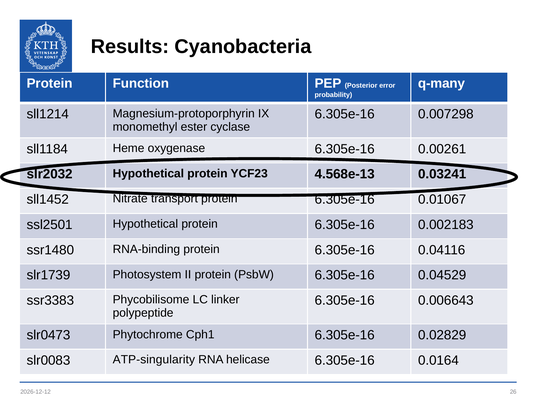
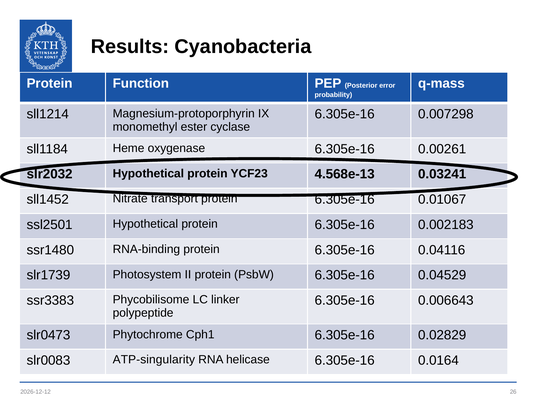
q-many: q-many -> q-mass (441, 84)
